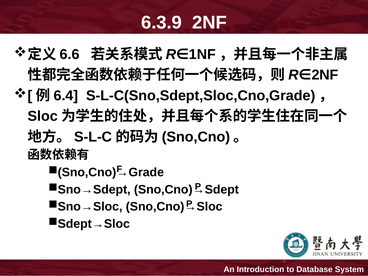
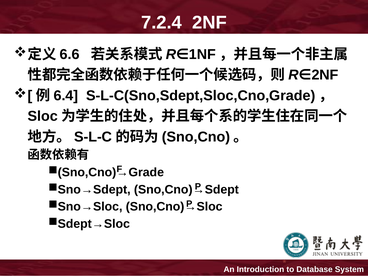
6.3.9: 6.3.9 -> 7.2.4 (161, 23)
